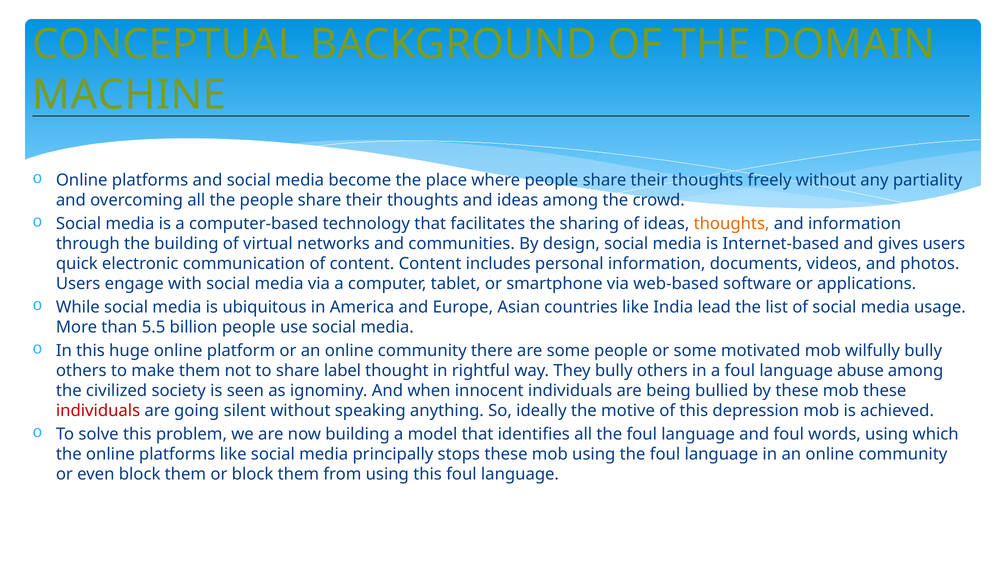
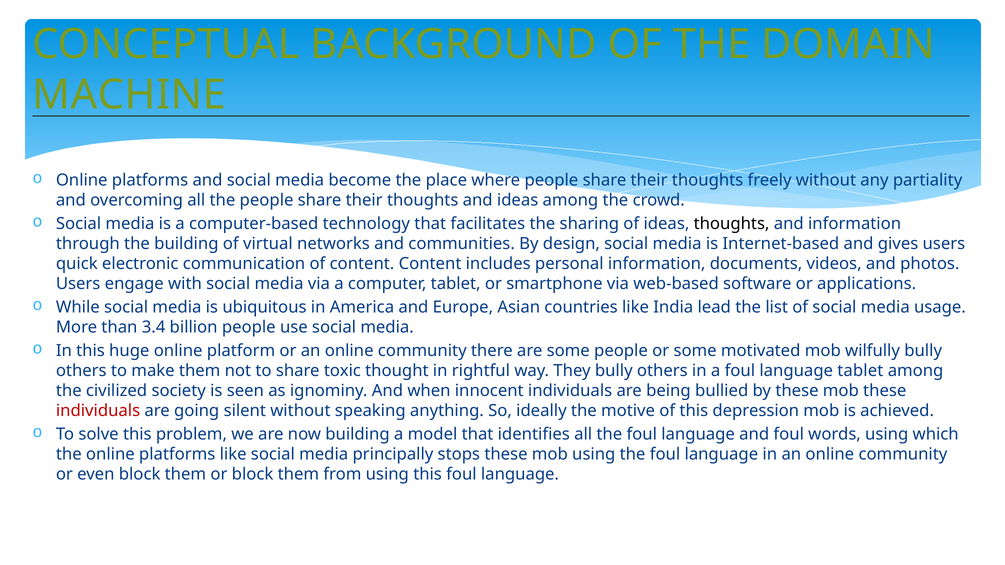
thoughts colour: orange -> black (732, 224)
5.5: 5.5 -> 3.4 (154, 327)
label: label -> toxic (342, 371)
language abuse: abuse -> tablet (860, 371)
